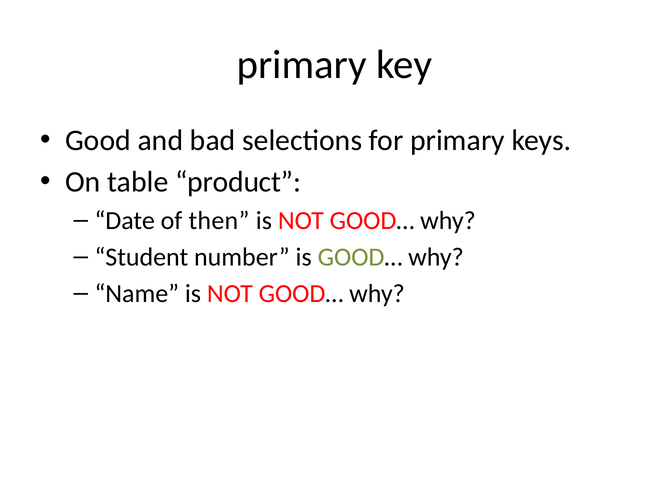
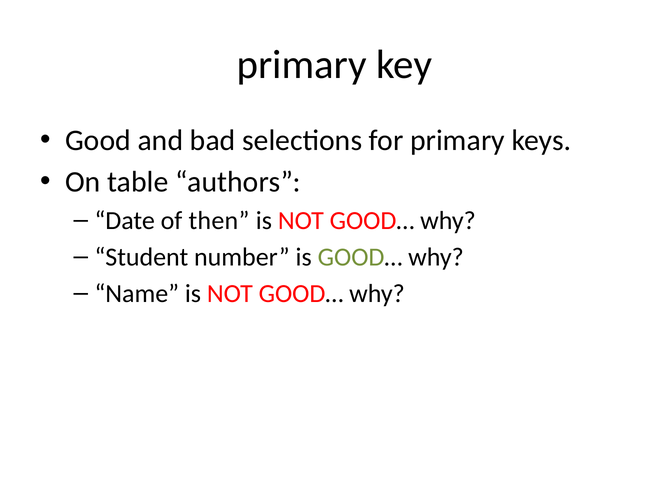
product: product -> authors (238, 182)
